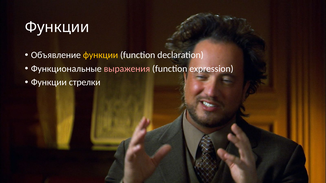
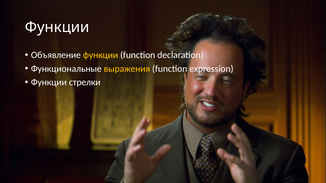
выражения colour: pink -> yellow (127, 69)
